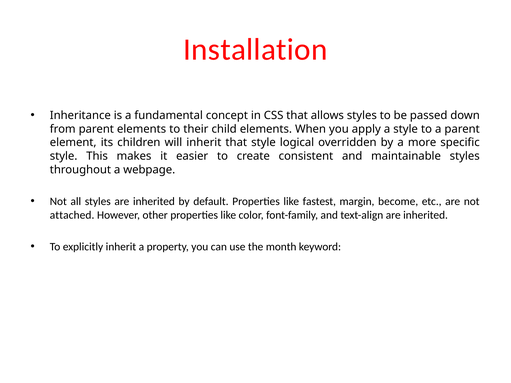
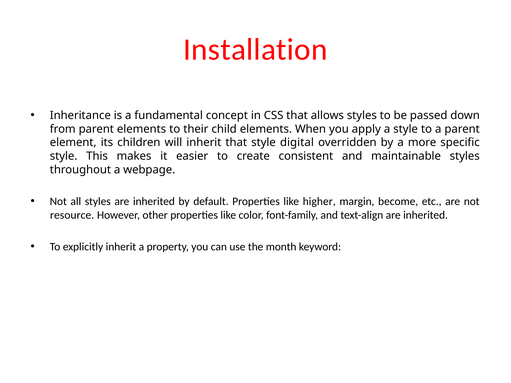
logical: logical -> digital (297, 143)
fastest: fastest -> higher (319, 202)
attached: attached -> resource (72, 215)
